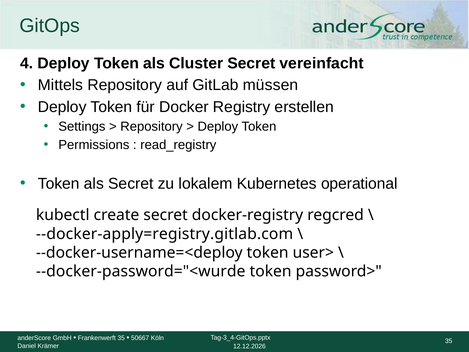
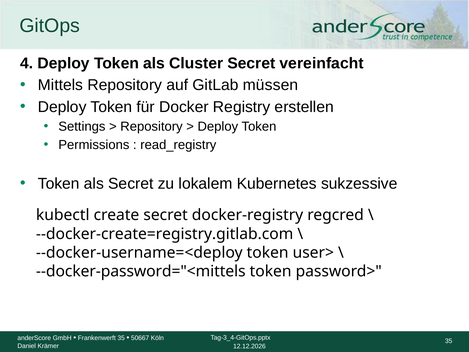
operational: operational -> sukzessive (359, 184)
--docker-apply=registry.gitlab.com: --docker-apply=registry.gitlab.com -> --docker-create=registry.gitlab.com (165, 234)
--docker-password="<wurde: --docker-password="<wurde -> --docker-password="<mittels (141, 271)
